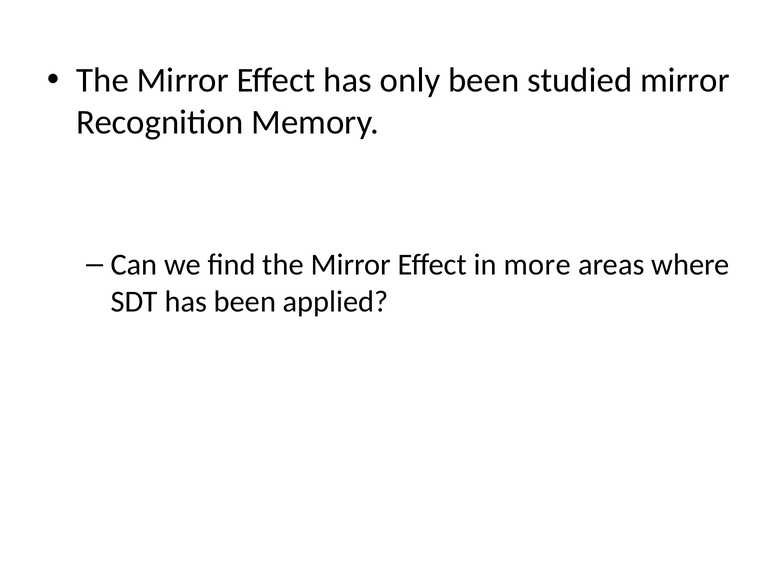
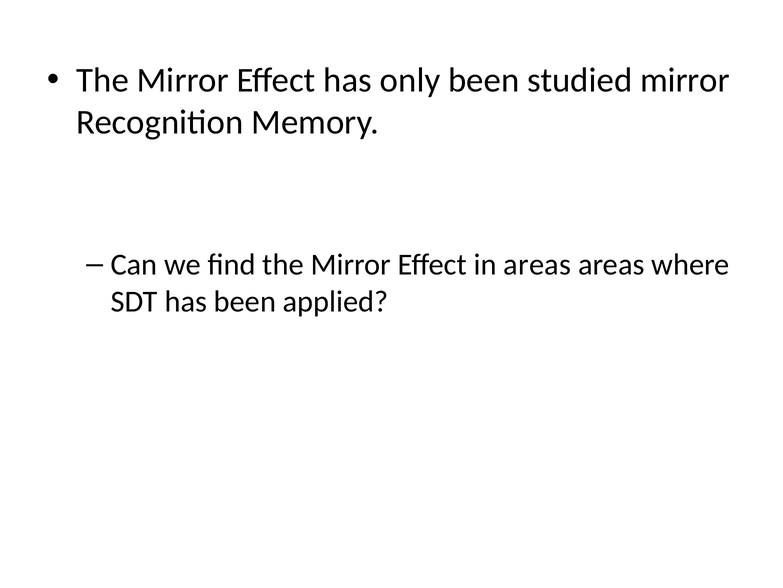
in more: more -> areas (537, 265)
